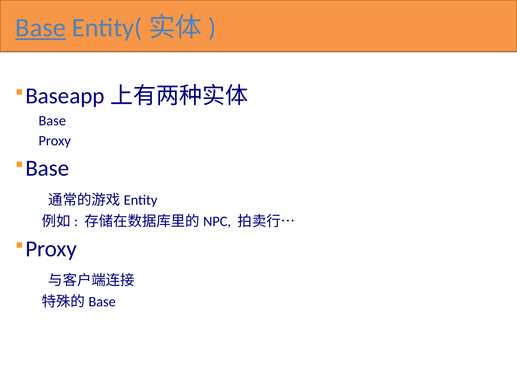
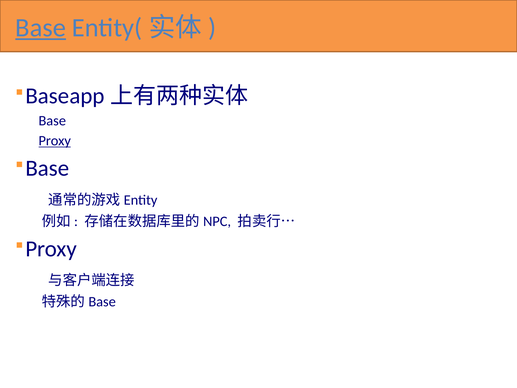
Proxy underline: none -> present (55, 141)
